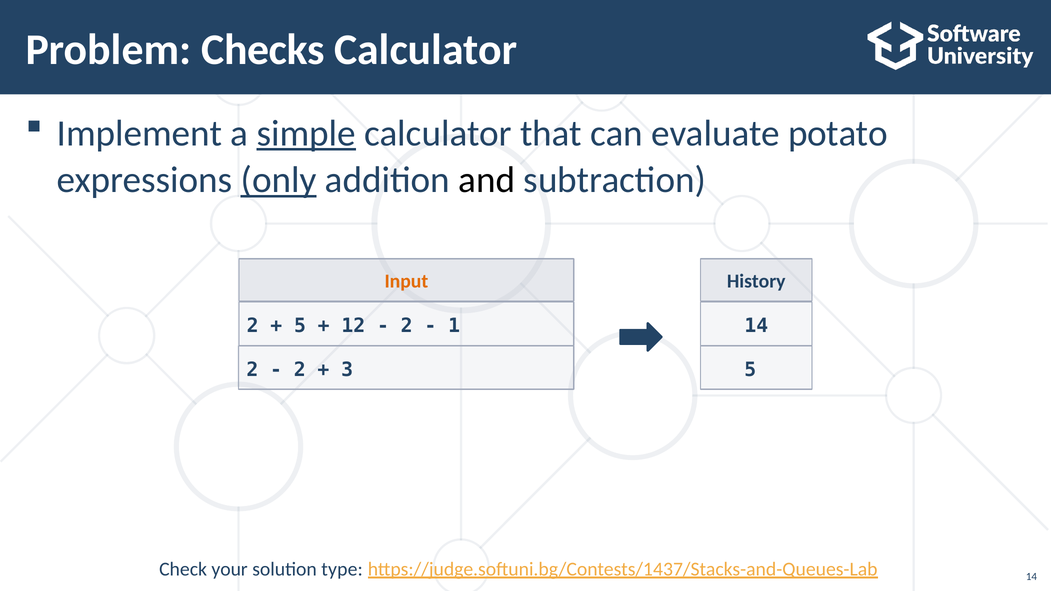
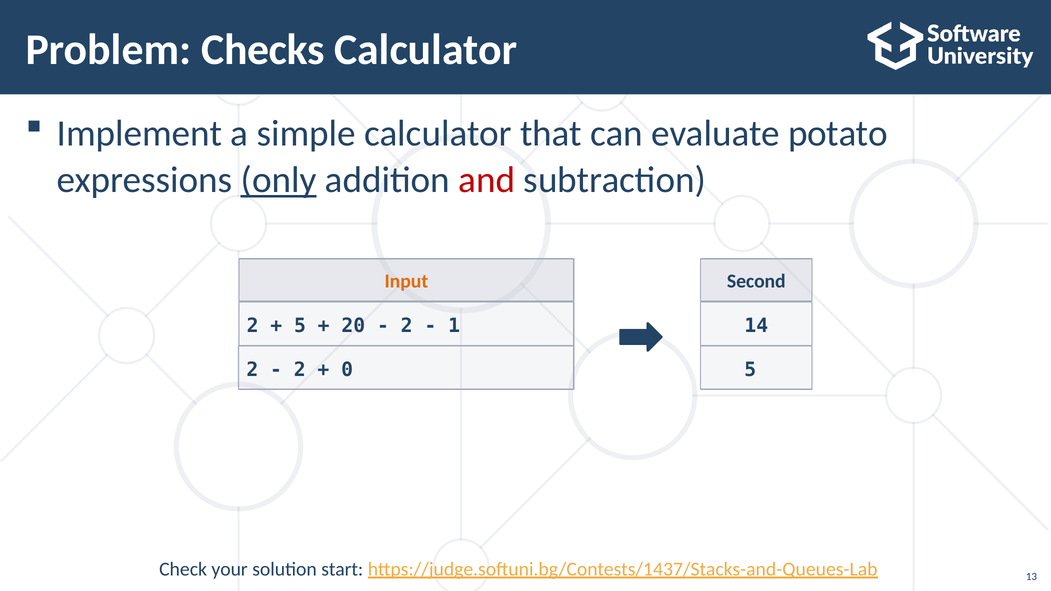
simple underline: present -> none (306, 133)
and colour: black -> red (487, 180)
History: History -> Second (756, 281)
12: 12 -> 20 (353, 326)
3: 3 -> 0 (347, 370)
type: type -> start (342, 569)
https://judge.softuni.bg/Contests/1437/Stacks-and-Queues-Lab 14: 14 -> 13 (1031, 577)
